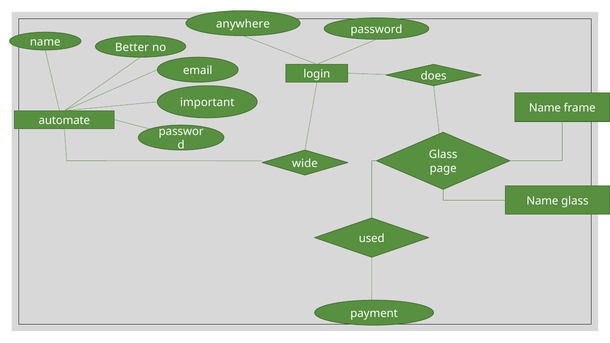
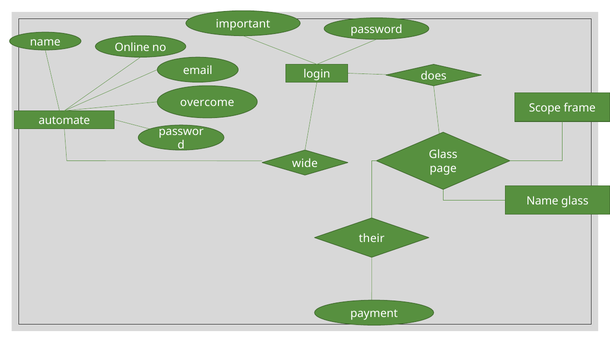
anywhere: anywhere -> important (243, 24)
Better: Better -> Online (132, 47)
important: important -> overcome (207, 103)
Name: Name -> Scope (545, 108)
used: used -> their (372, 238)
